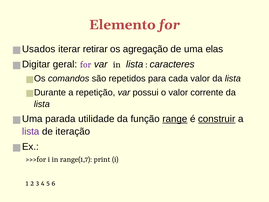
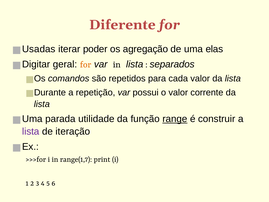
Elemento: Elemento -> Diferente (122, 25)
Usados: Usados -> Usadas (39, 49)
retirar: retirar -> poder (95, 49)
for colour: purple -> orange (86, 64)
caracteres: caracteres -> separados (172, 64)
construir underline: present -> none (217, 119)
